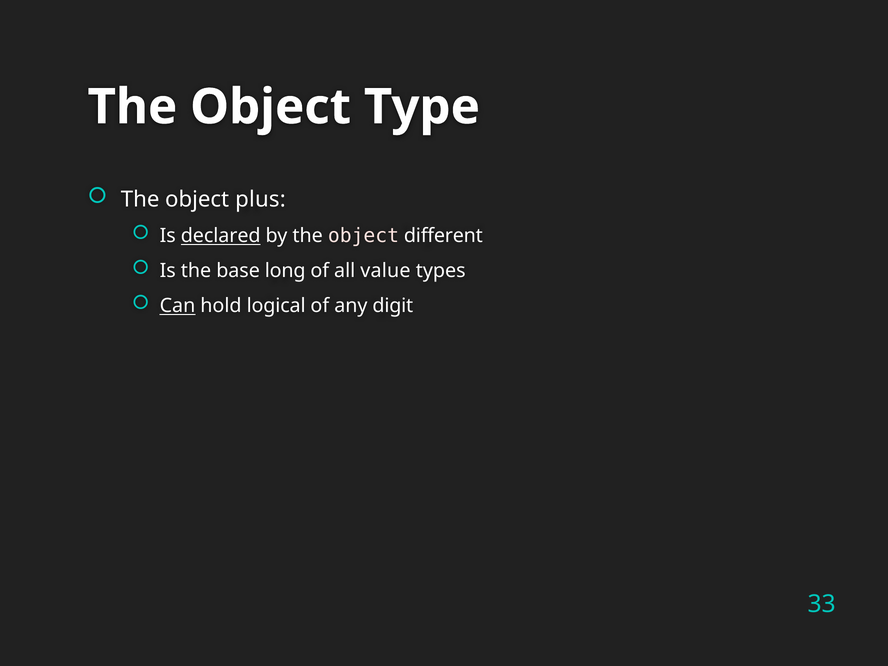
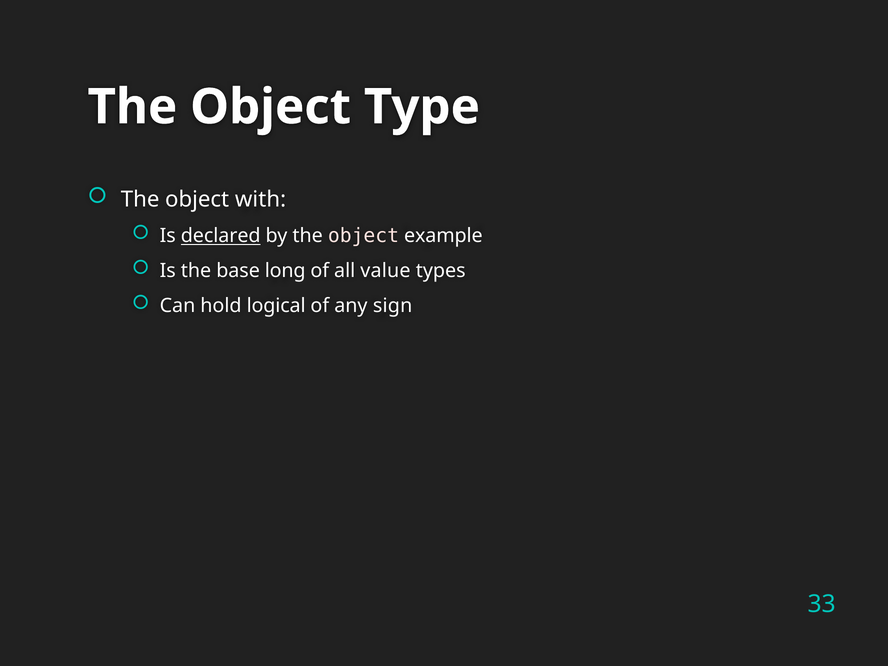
plus: plus -> with (261, 200)
different: different -> example (443, 236)
Can underline: present -> none (178, 306)
digit: digit -> sign (393, 306)
